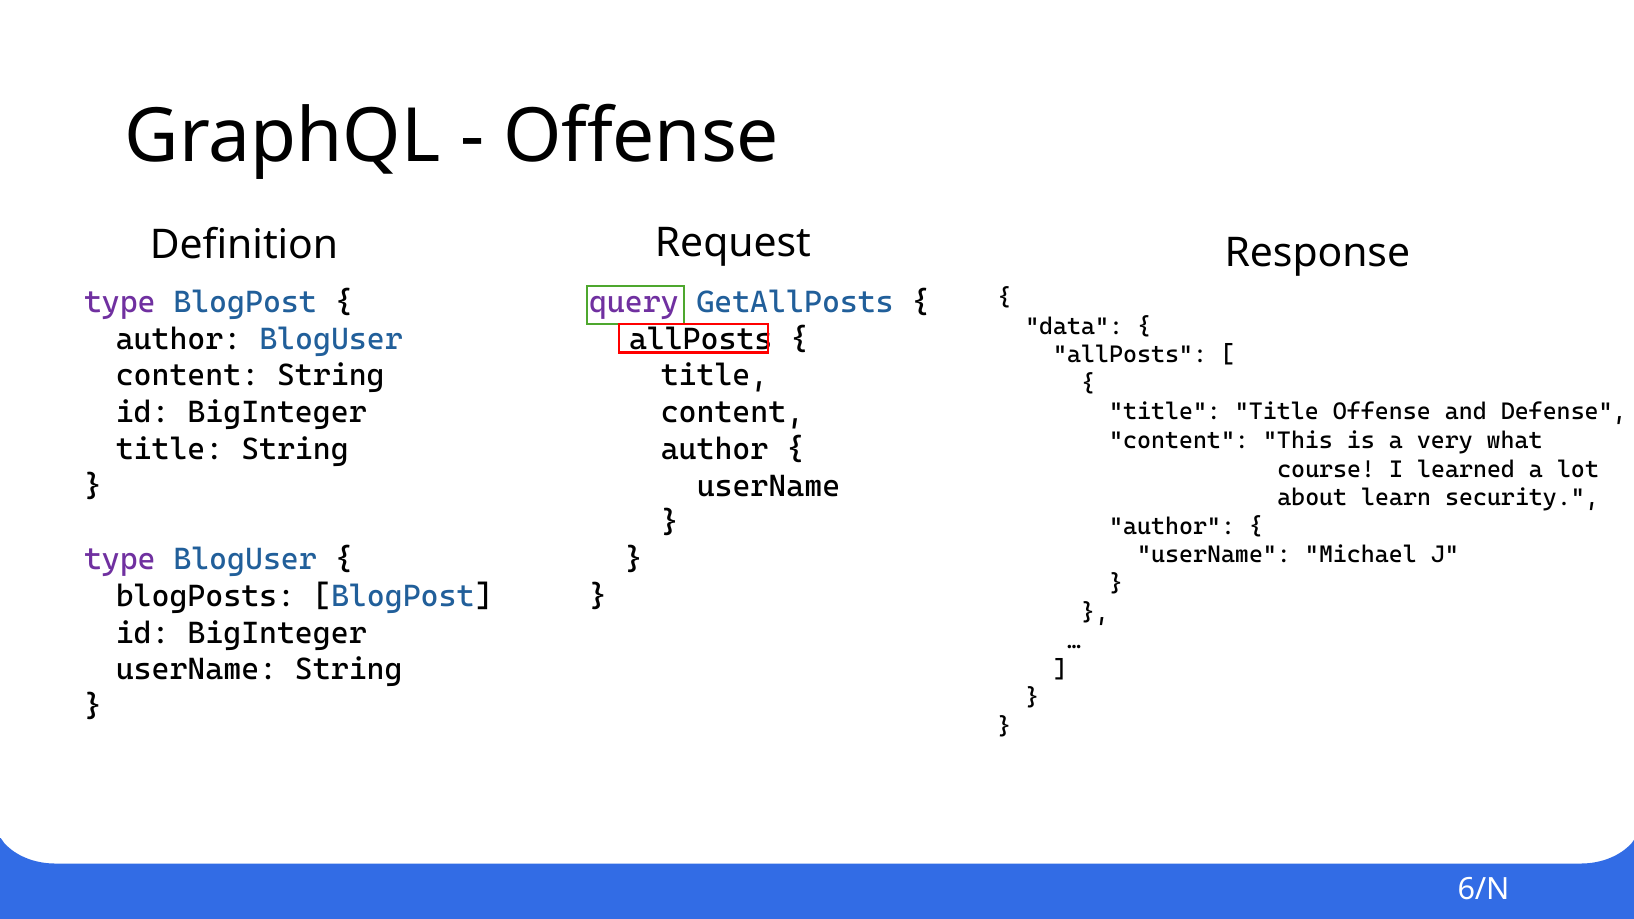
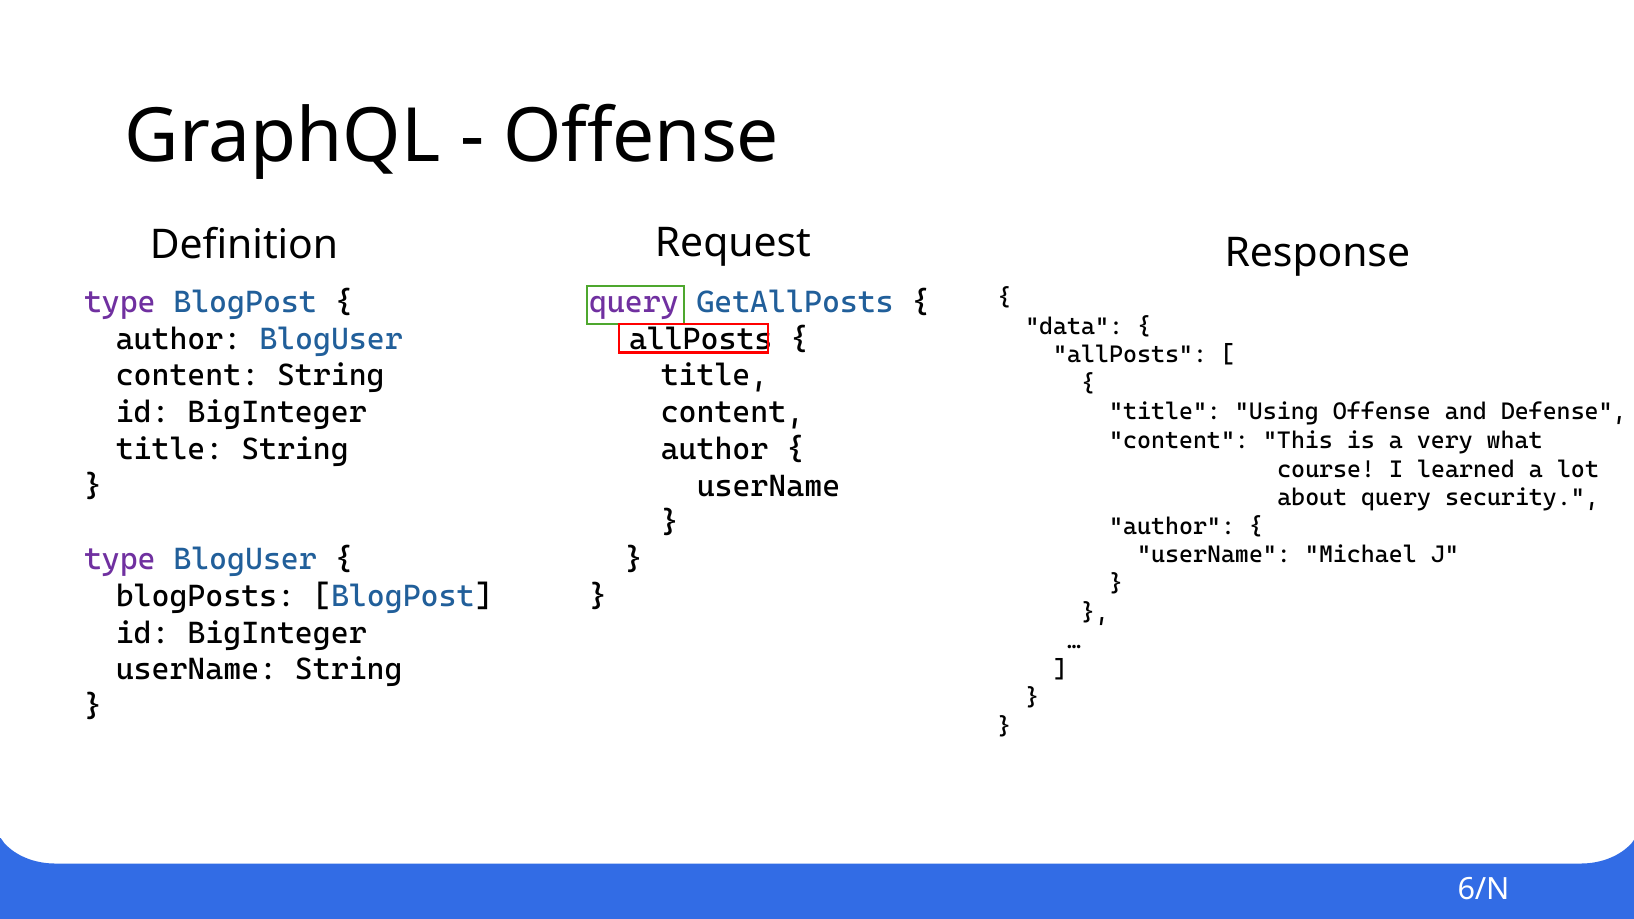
title Title: Title -> Using (1277, 412)
about learn: learn -> query (1396, 498)
